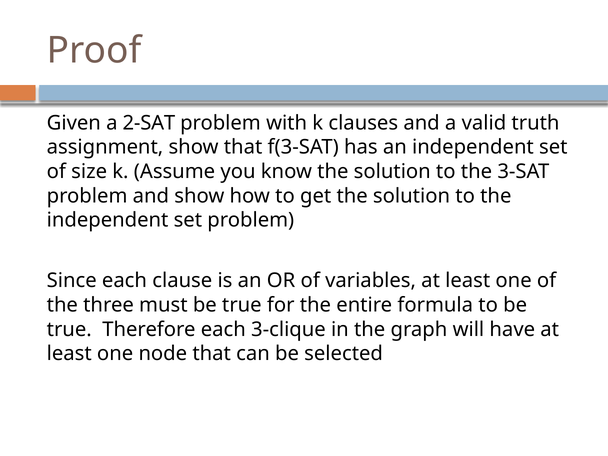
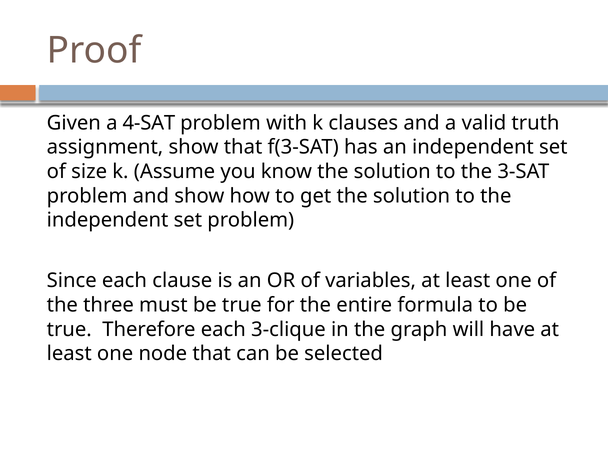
2-SAT: 2-SAT -> 4-SAT (149, 123)
